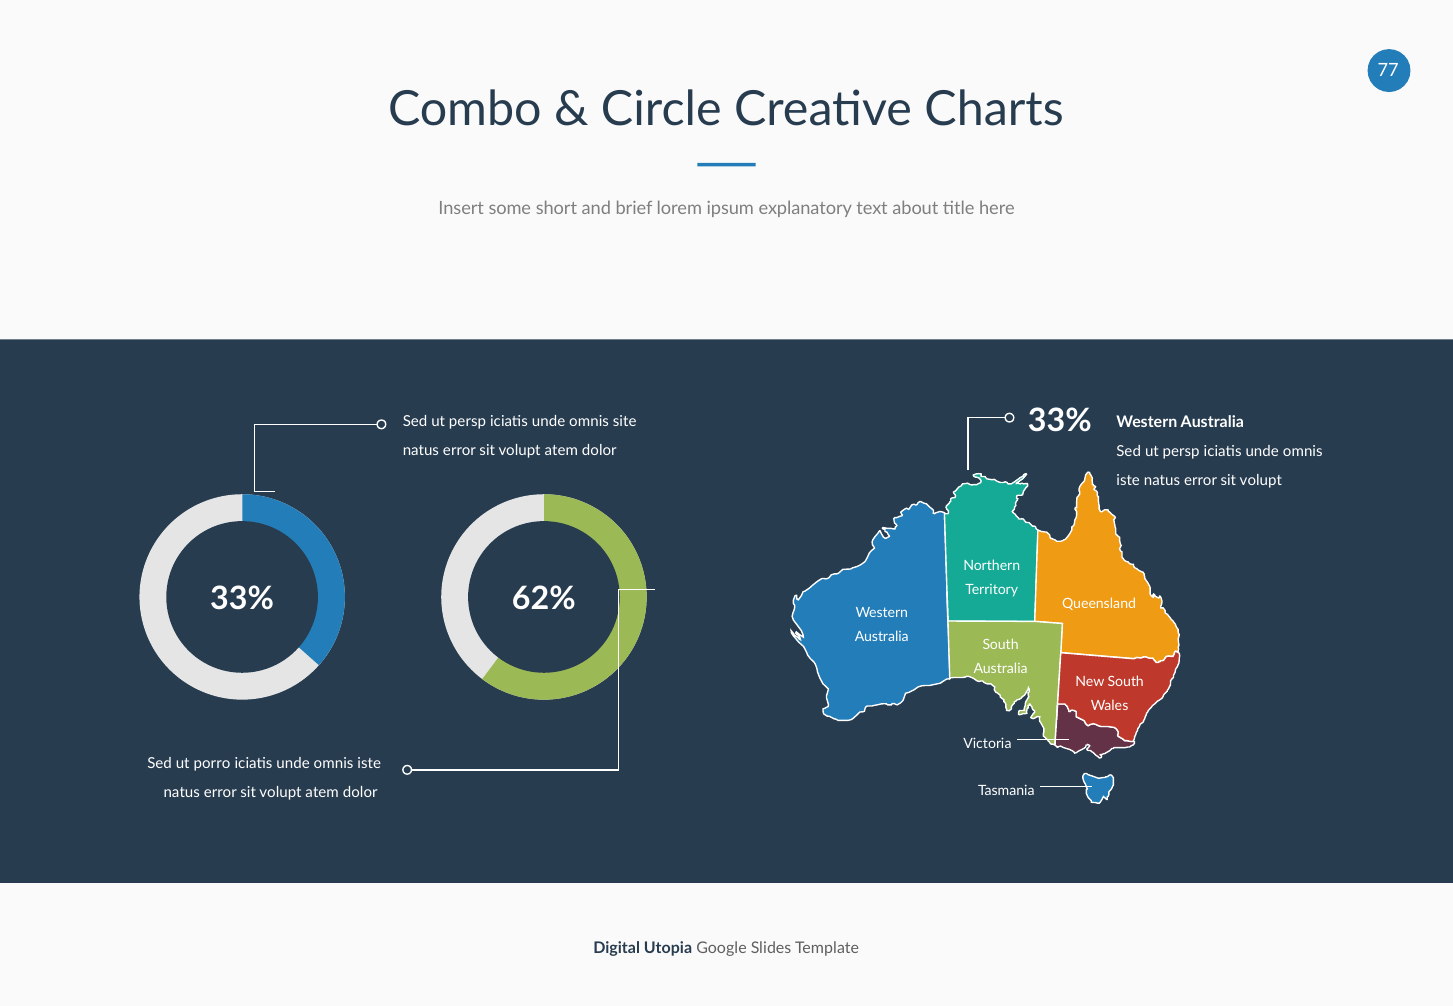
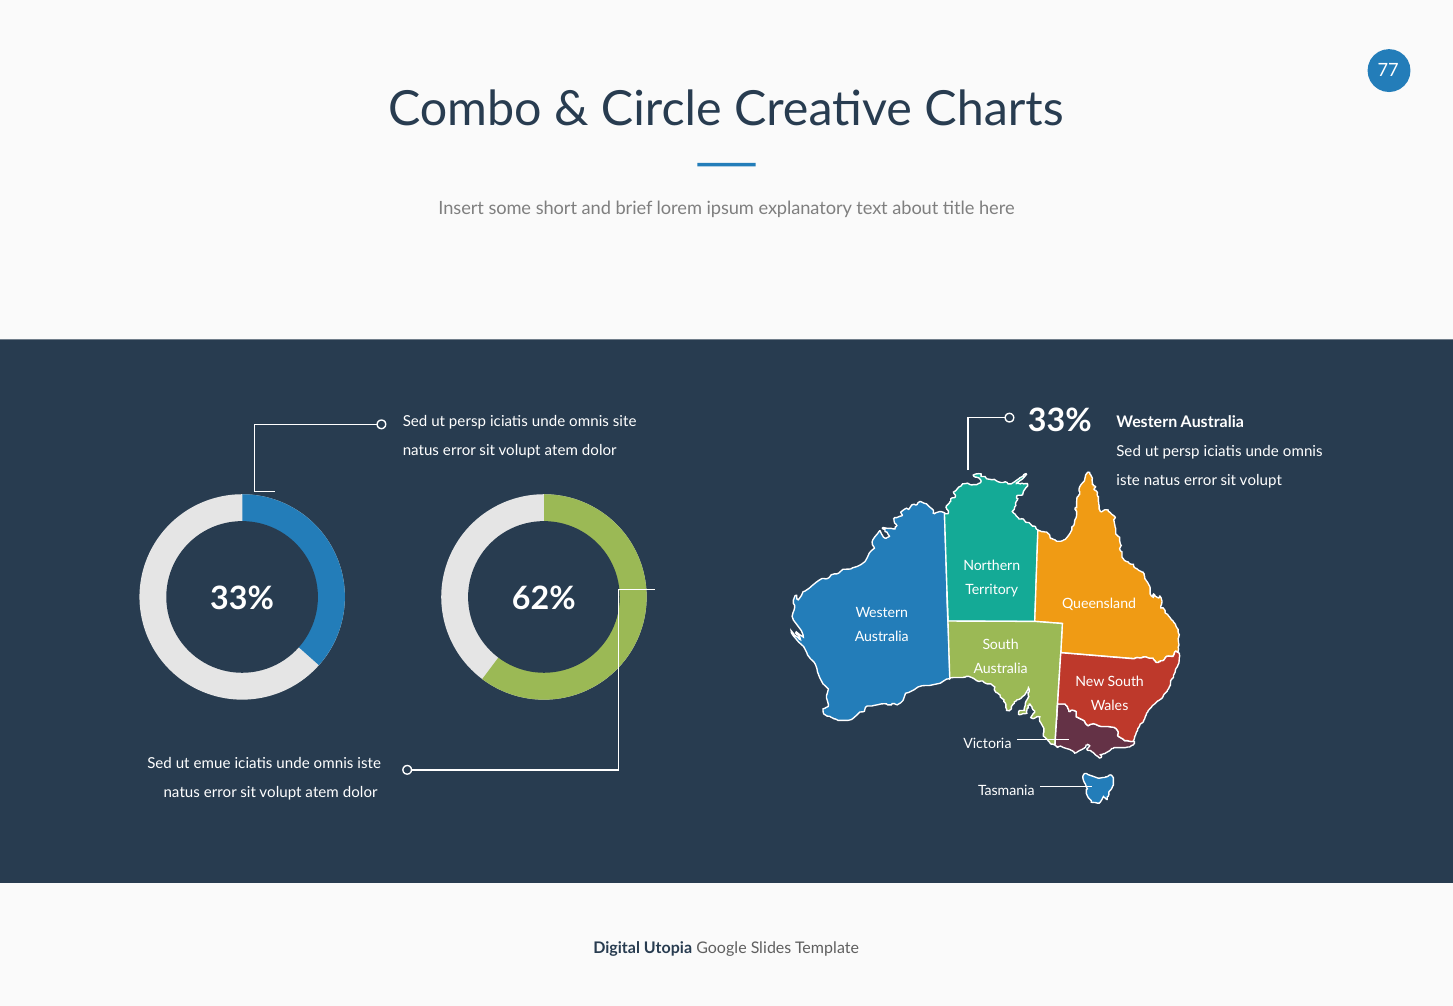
porro: porro -> emue (212, 764)
